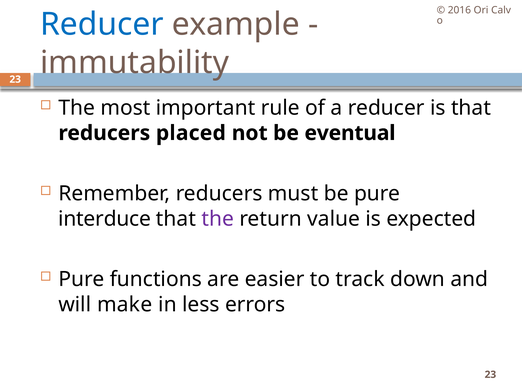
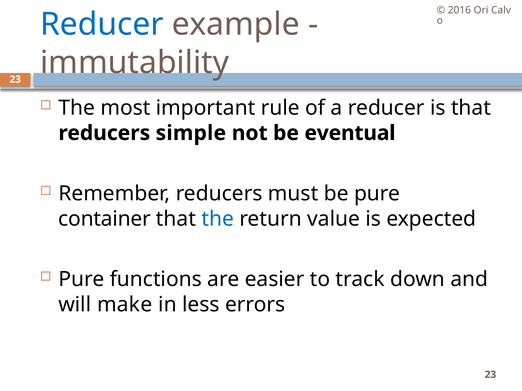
placed: placed -> simple (191, 133)
interduce: interduce -> container (105, 219)
the colour: purple -> blue (218, 219)
